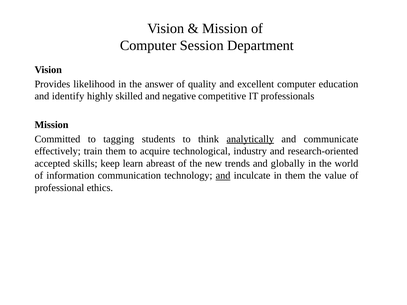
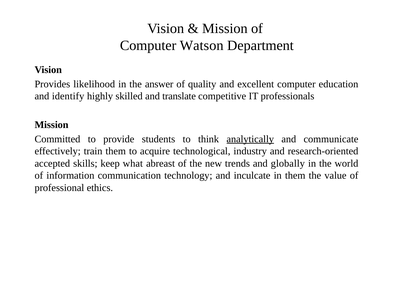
Session: Session -> Watson (202, 45)
negative: negative -> translate (179, 96)
tagging: tagging -> provide (119, 139)
learn: learn -> what (133, 164)
and underline: present -> none (223, 176)
